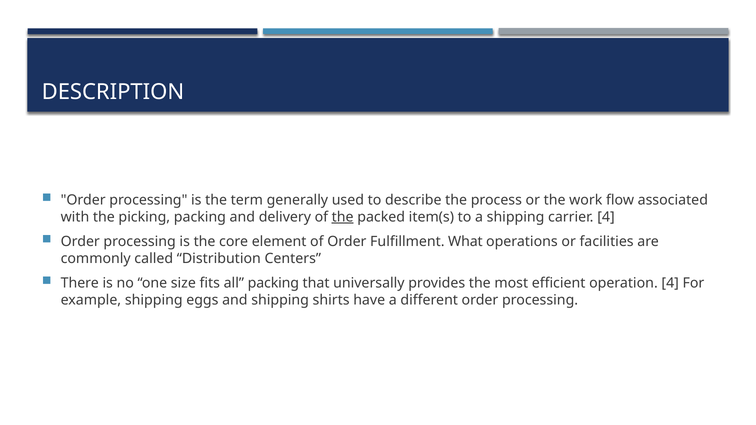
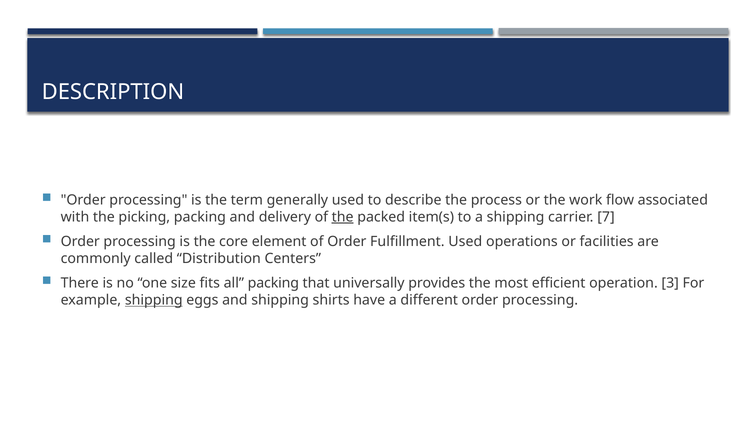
carrier 4: 4 -> 7 (606, 217)
Fulfillment What: What -> Used (465, 242)
operation 4: 4 -> 3 (670, 283)
shipping underline: none -> present (154, 300)
